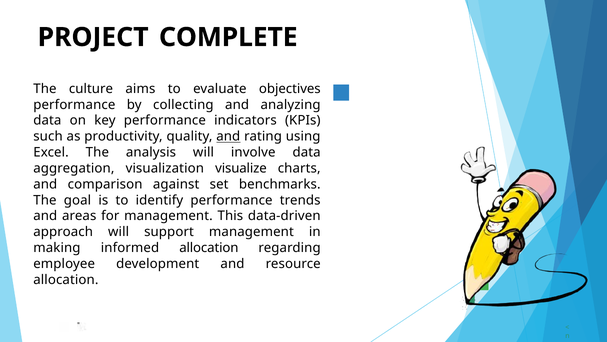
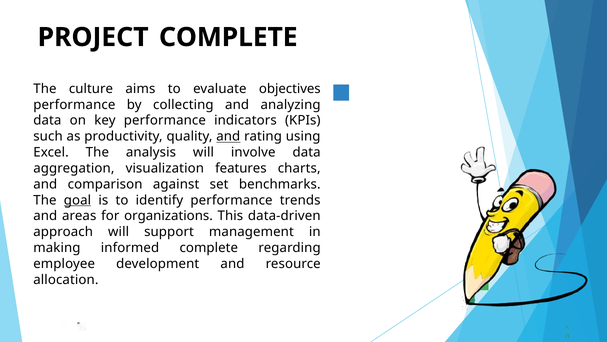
visualize: visualize -> features (241, 168)
goal underline: none -> present (77, 200)
for management: management -> organizations (168, 216)
informed allocation: allocation -> complete (209, 247)
